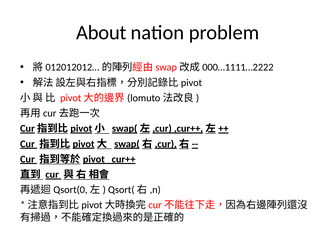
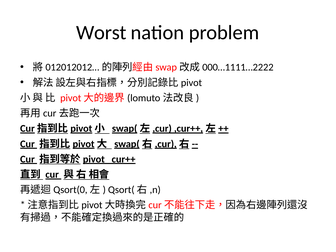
About: About -> Worst (101, 33)
